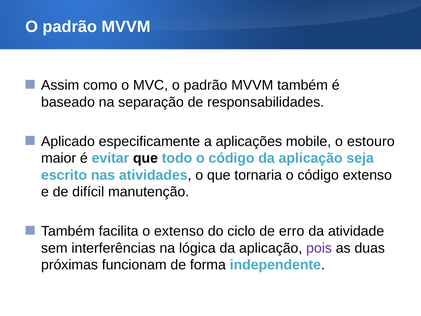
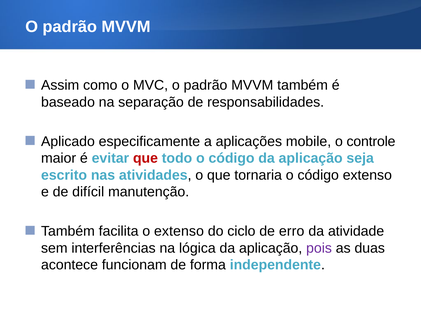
estouro: estouro -> controle (371, 141)
que colour: black -> red (145, 158)
próximas: próximas -> acontece (70, 265)
